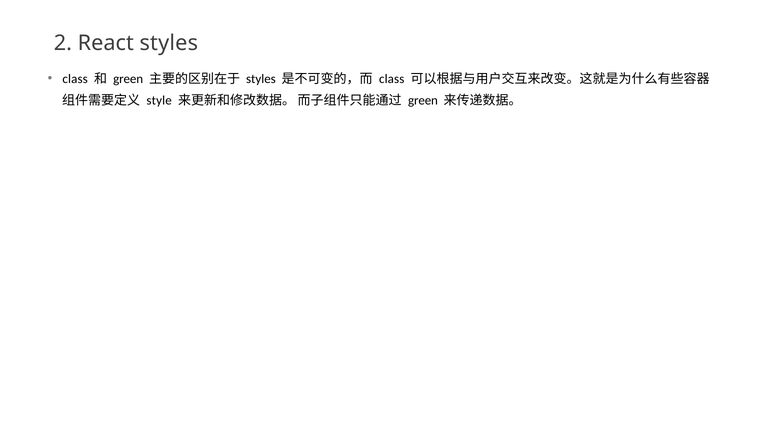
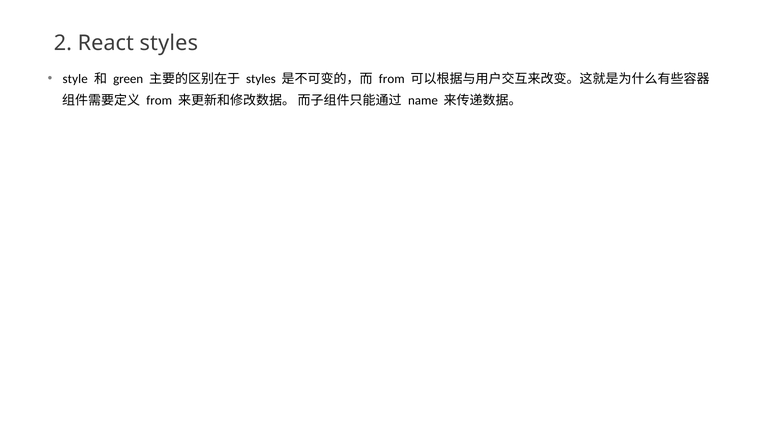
class: class -> style (75, 79)
class: class -> from (392, 79)
style: style -> from (159, 101)
green: green -> name (423, 101)
